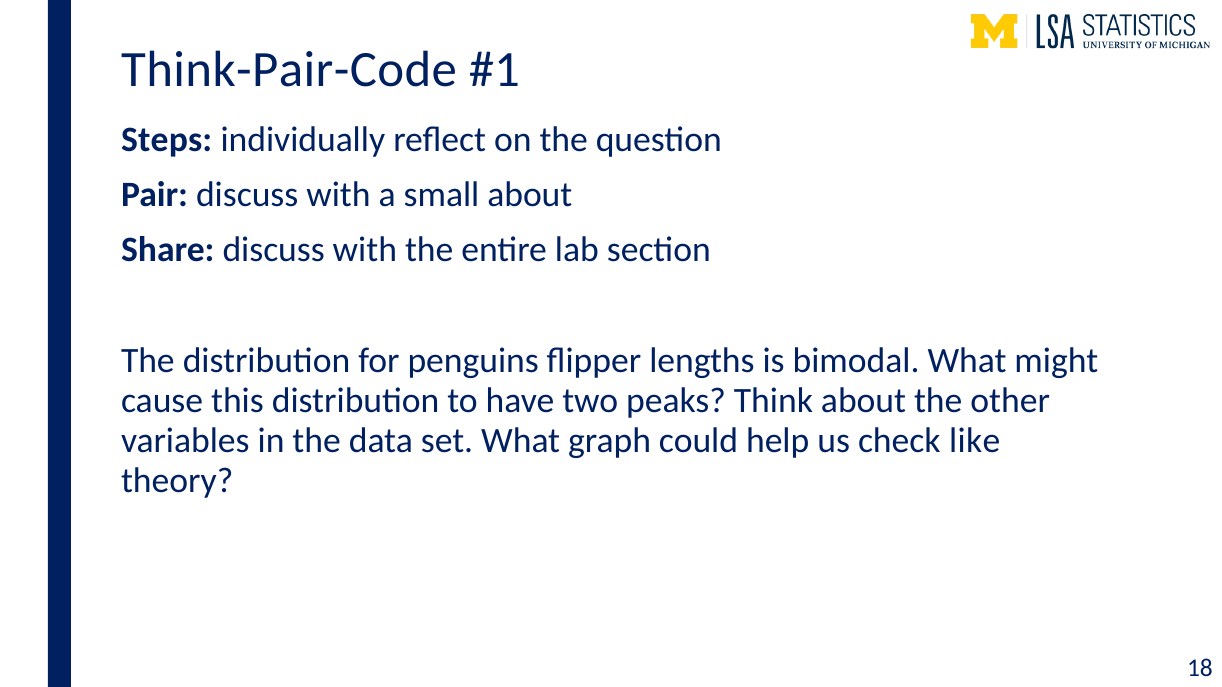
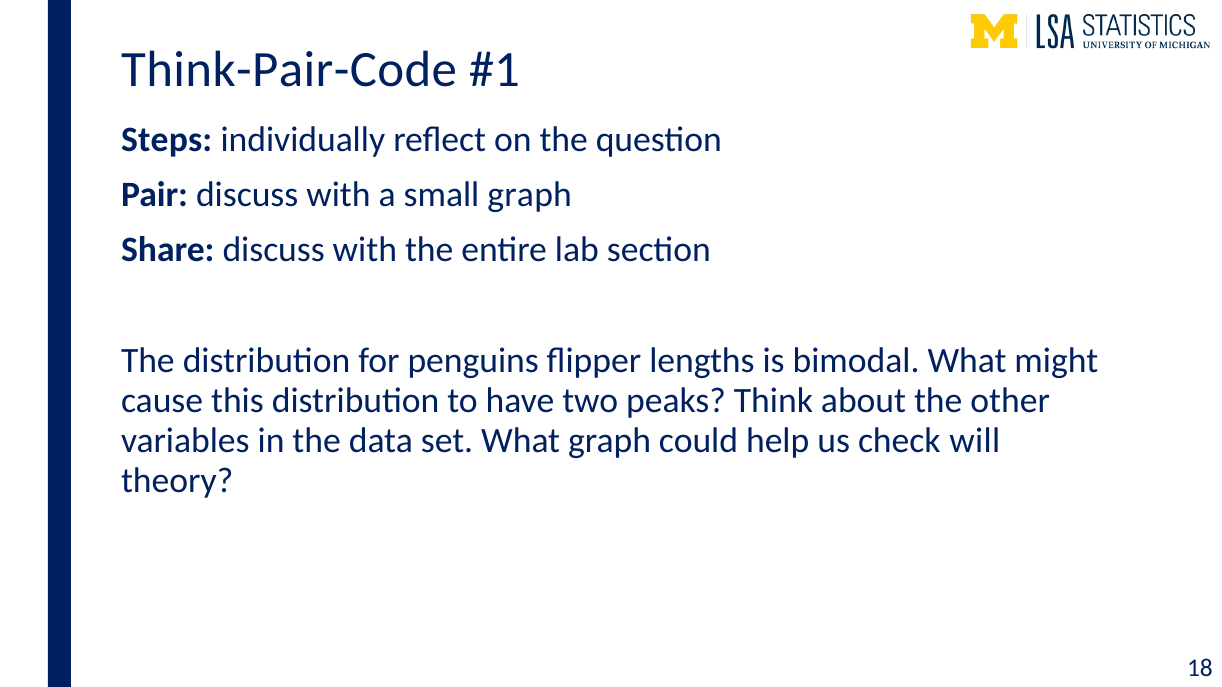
small about: about -> graph (530, 195)
like: like -> will (975, 441)
